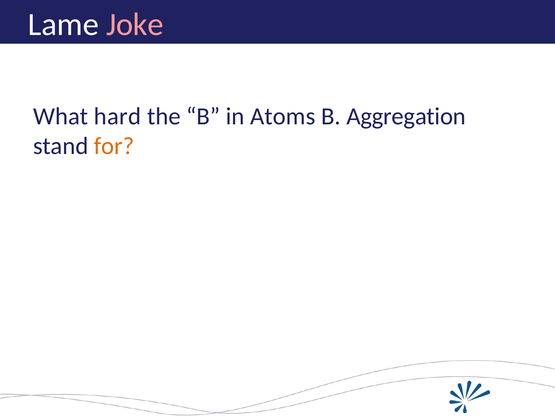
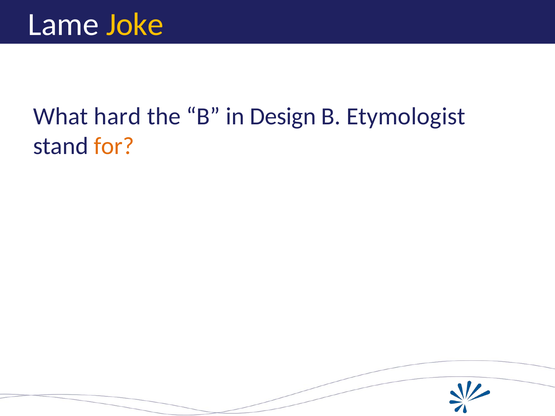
Joke colour: pink -> yellow (135, 24)
Atoms: Atoms -> Design (283, 116)
Aggregation: Aggregation -> Etymologist (406, 116)
